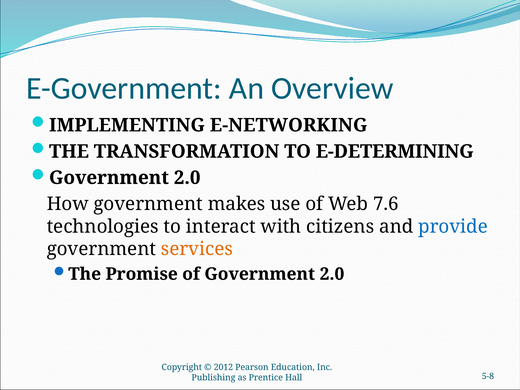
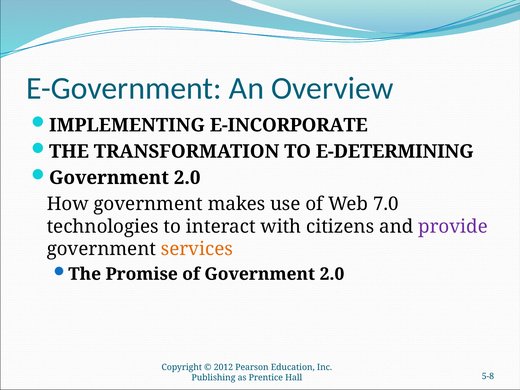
E-NETWORKING: E-NETWORKING -> E-INCORPORATE (289, 125)
7.6: 7.6 -> 7.0 (386, 204)
provide colour: blue -> purple (453, 227)
